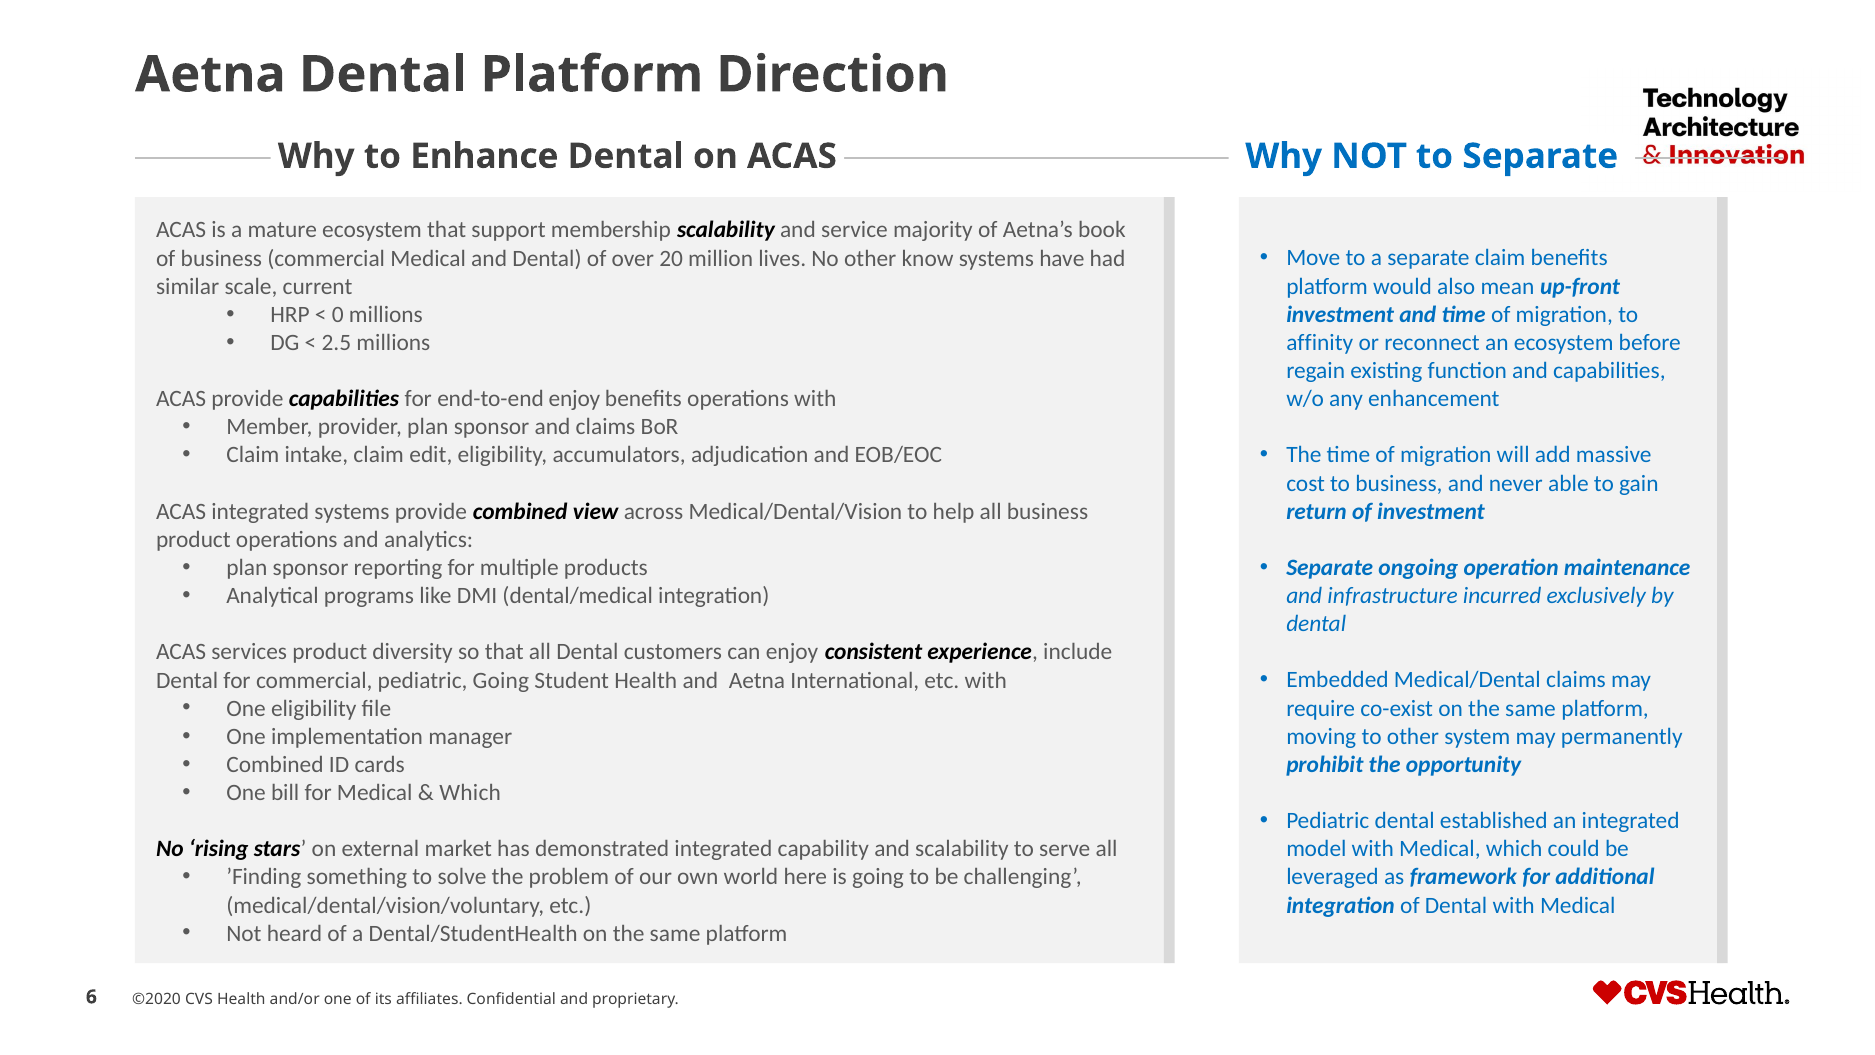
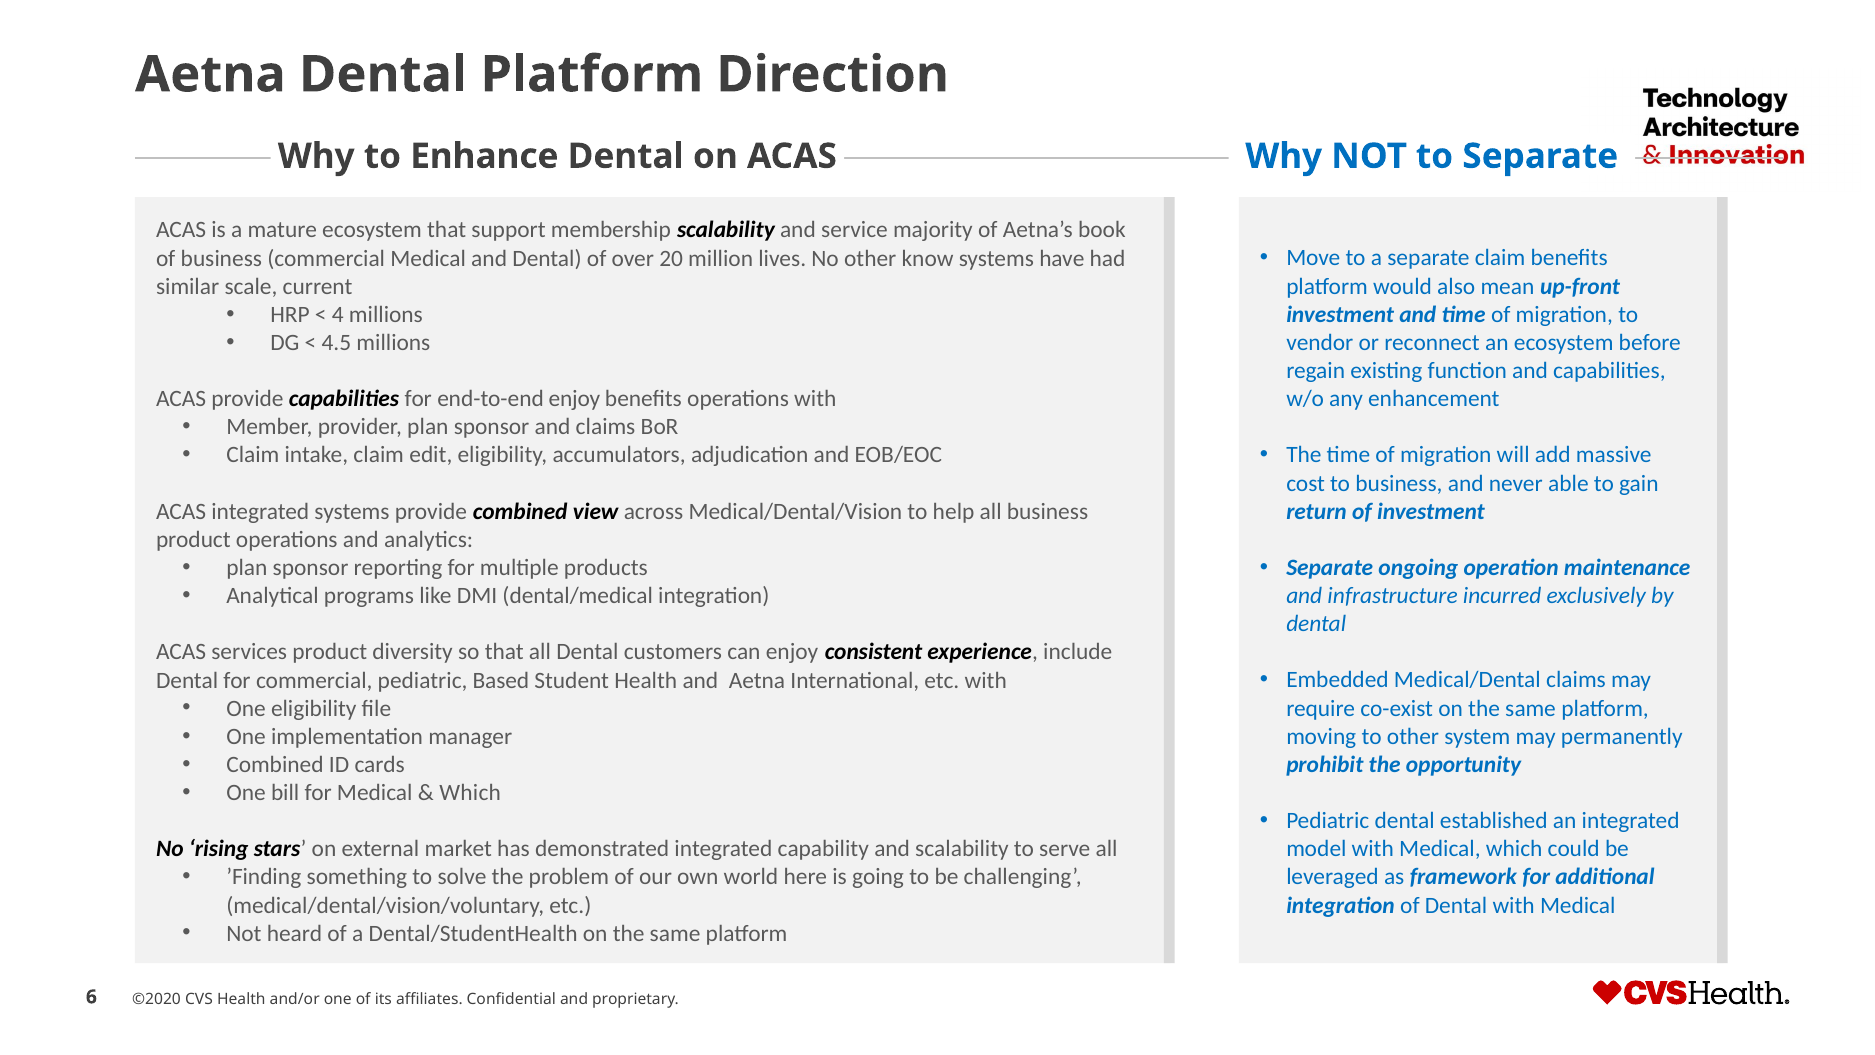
0: 0 -> 4 (338, 314)
2.5: 2.5 -> 4.5 (336, 343)
affinity: affinity -> vendor (1320, 343)
pediatric Going: Going -> Based (501, 680)
